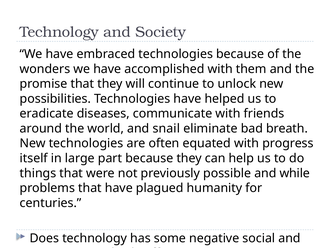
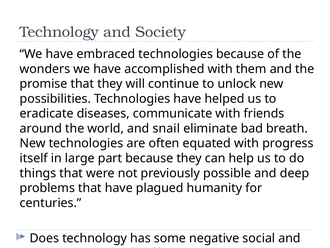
while: while -> deep (295, 173)
